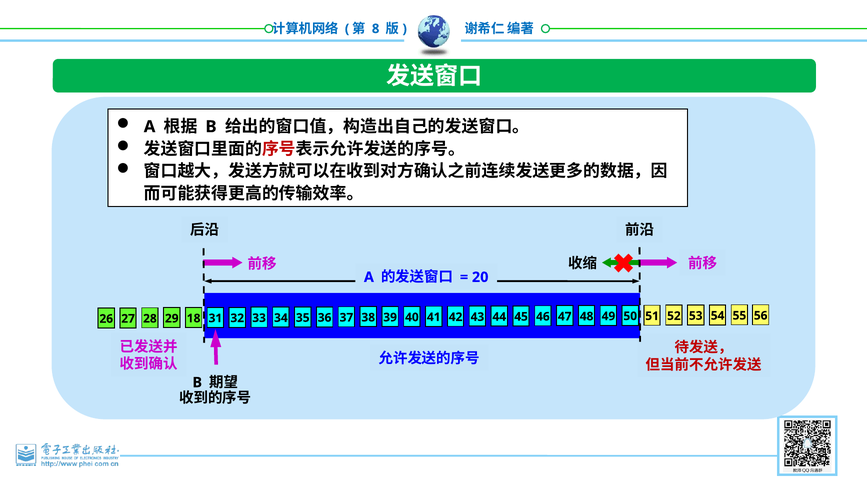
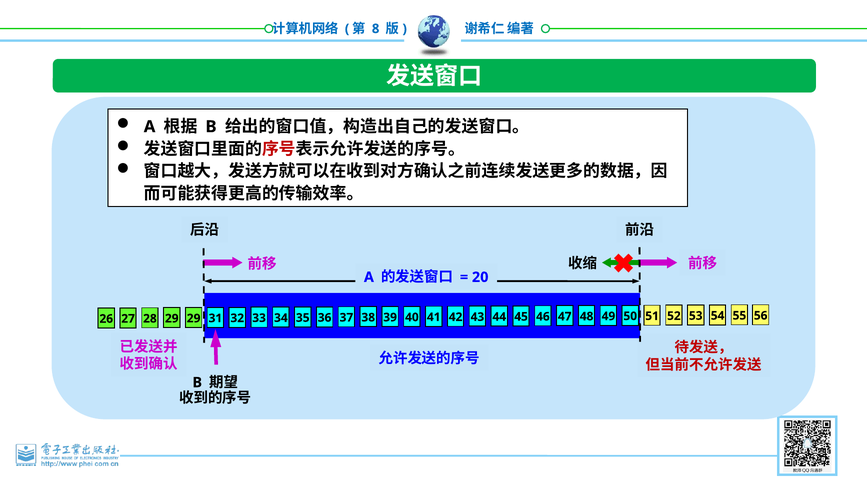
29 18: 18 -> 29 (194, 318)
